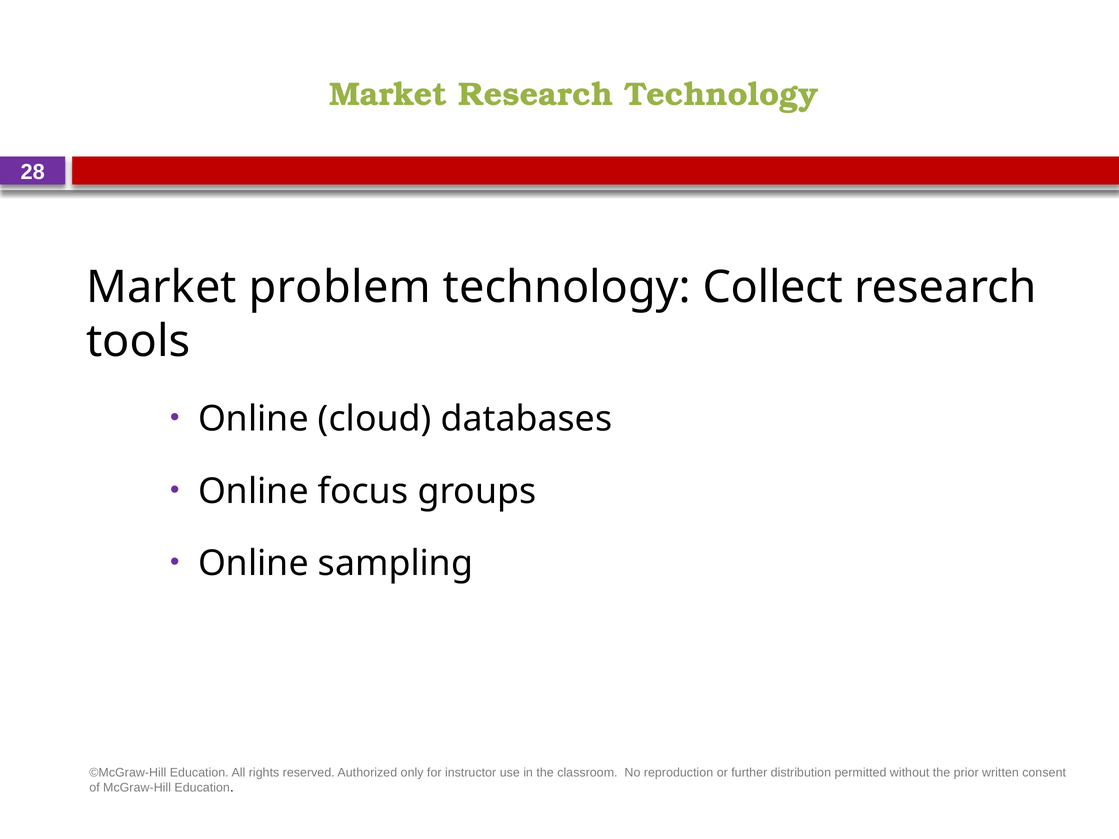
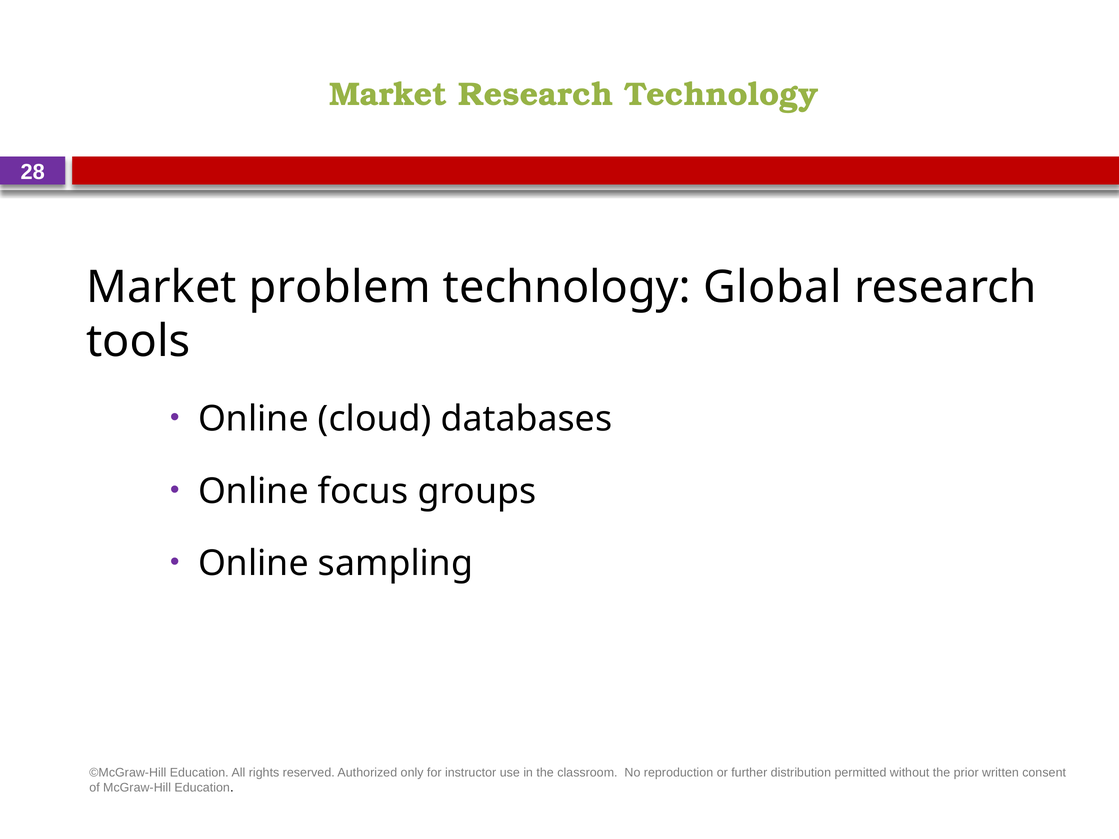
Collect: Collect -> Global (772, 288)
